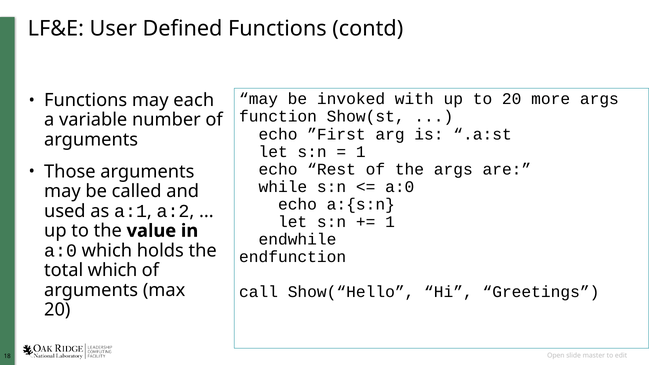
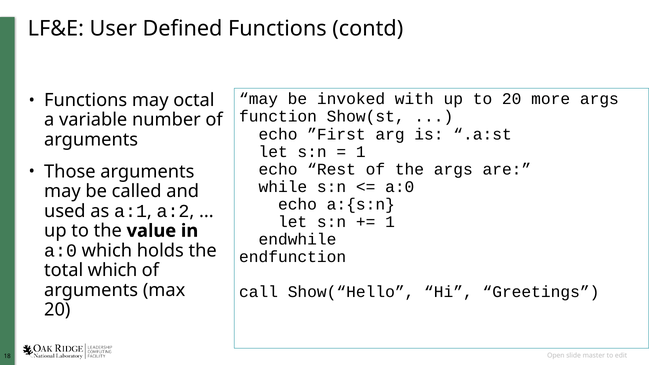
each: each -> octal (194, 100)
